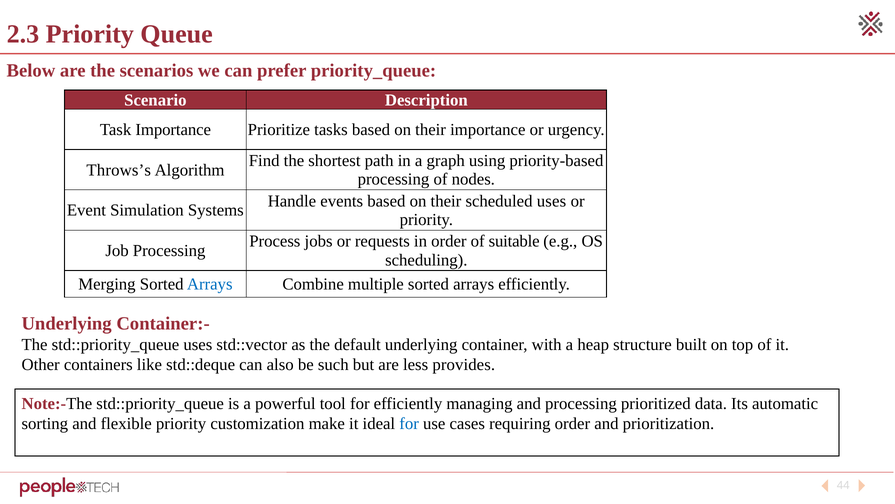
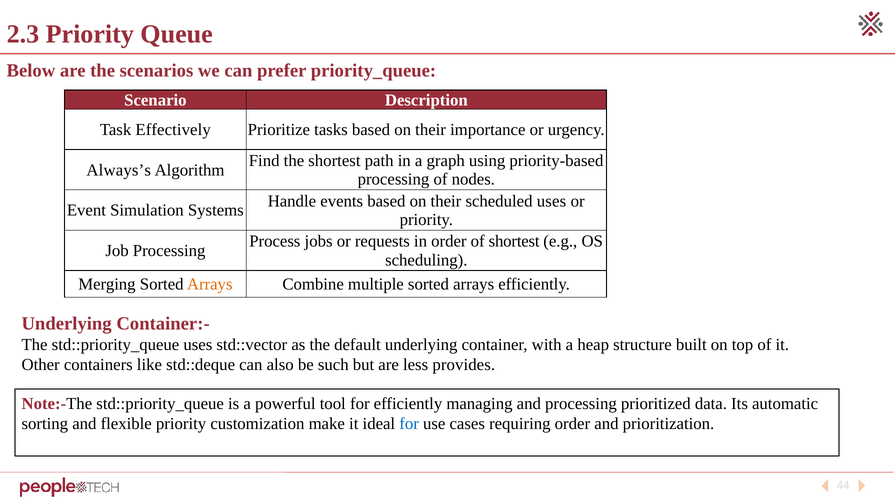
Task Importance: Importance -> Effectively (173, 130)
Throws’s: Throws’s -> Always’s (119, 170)
of suitable: suitable -> shortest (514, 241)
Arrays colour: blue -> orange (210, 284)
